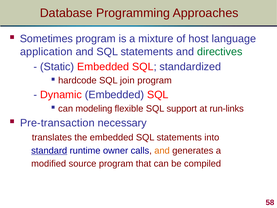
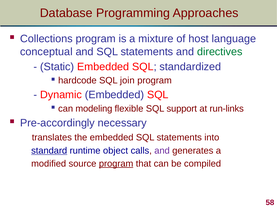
Sometimes: Sometimes -> Collections (46, 39)
application: application -> conceptual (46, 52)
Pre-transaction: Pre-transaction -> Pre-accordingly (57, 123)
owner: owner -> object (116, 150)
and colour: orange -> purple (162, 150)
program underline: none -> present (116, 163)
